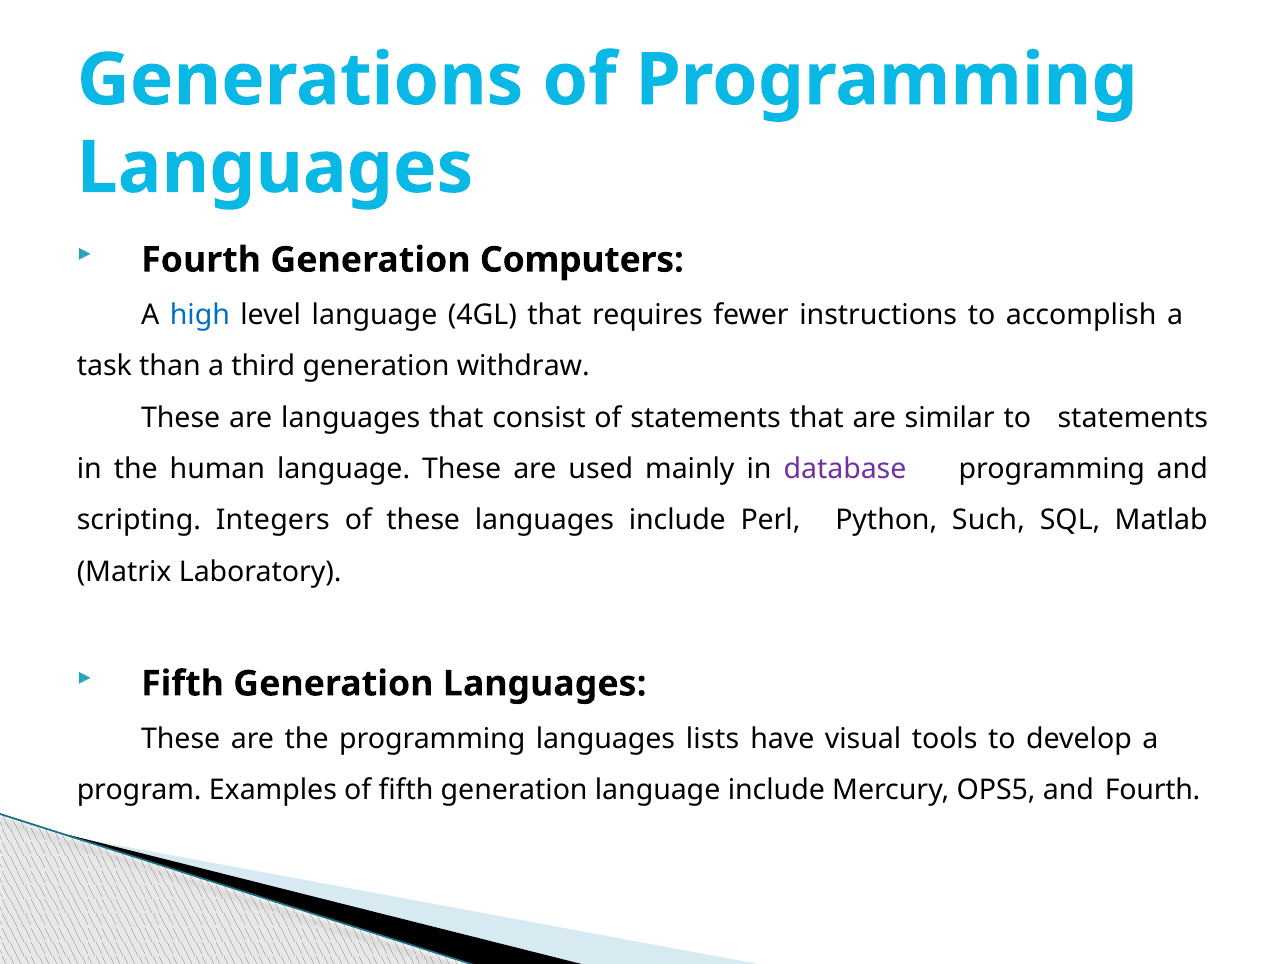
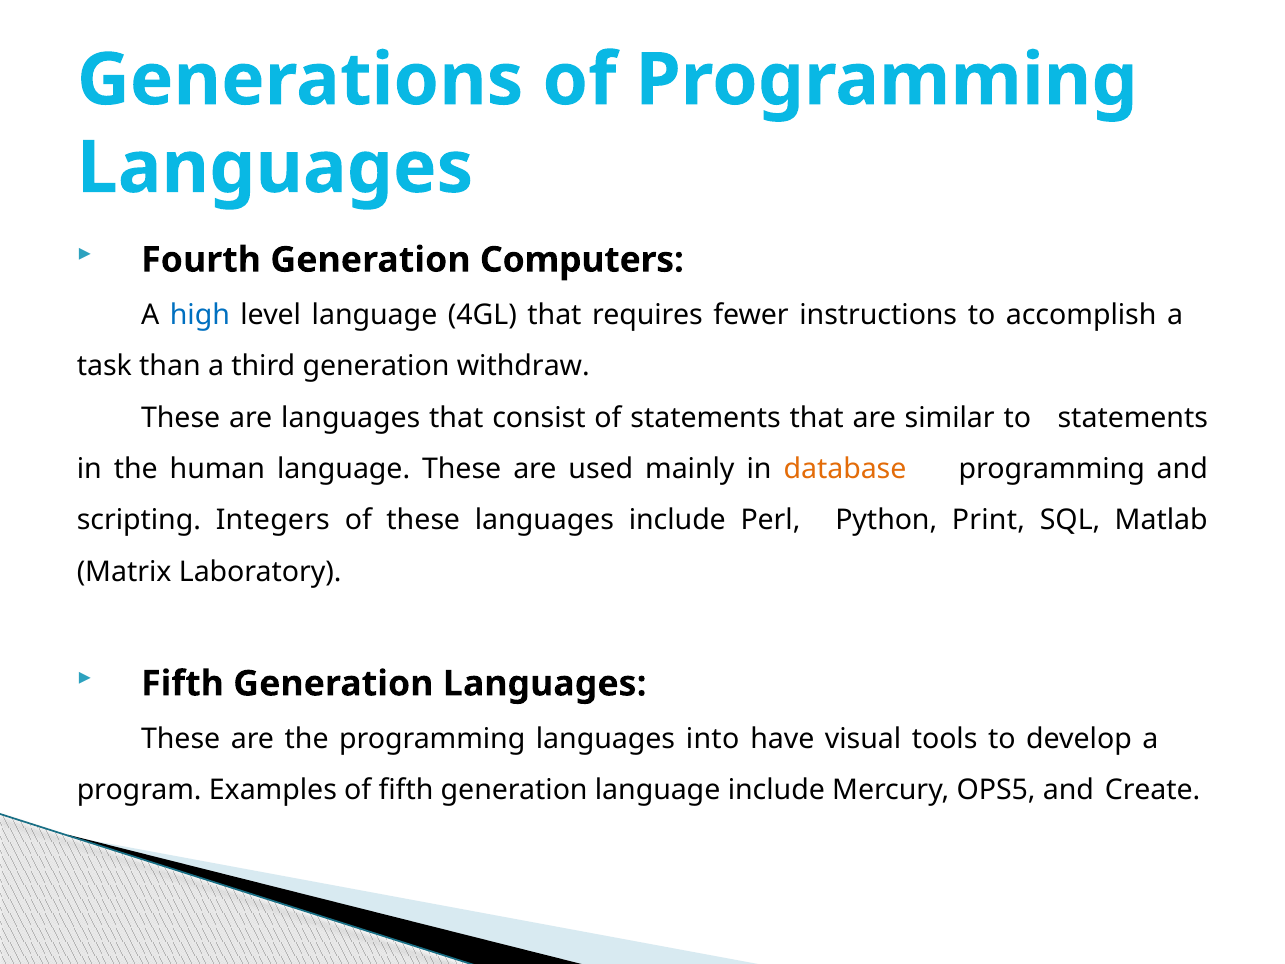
database colour: purple -> orange (845, 469)
Such: Such -> Print (988, 520)
lists: lists -> into (713, 739)
and Fourth: Fourth -> Create (1153, 790)
